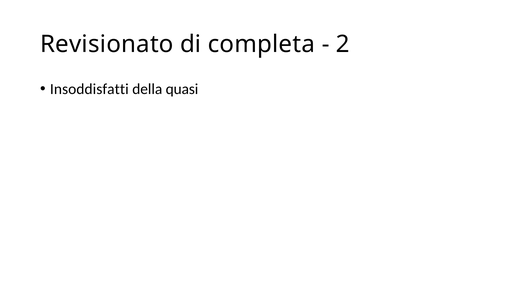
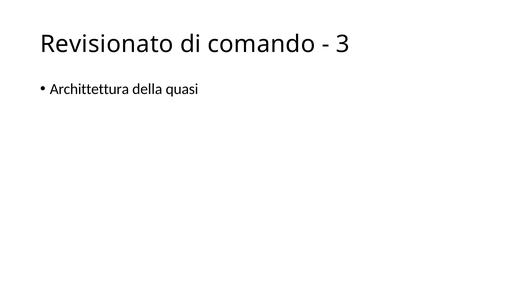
completa: completa -> comando (261, 44)
2: 2 -> 3 (343, 44)
Insoddisfatti: Insoddisfatti -> Archittettura (89, 89)
